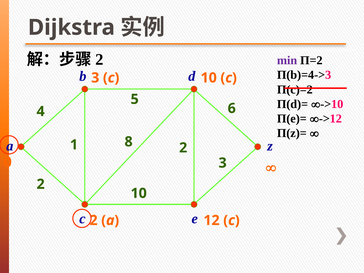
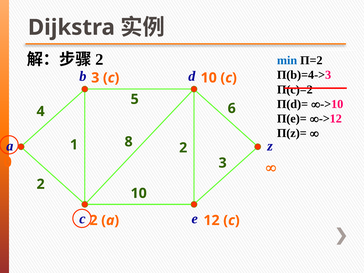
min colour: purple -> blue (287, 60)
